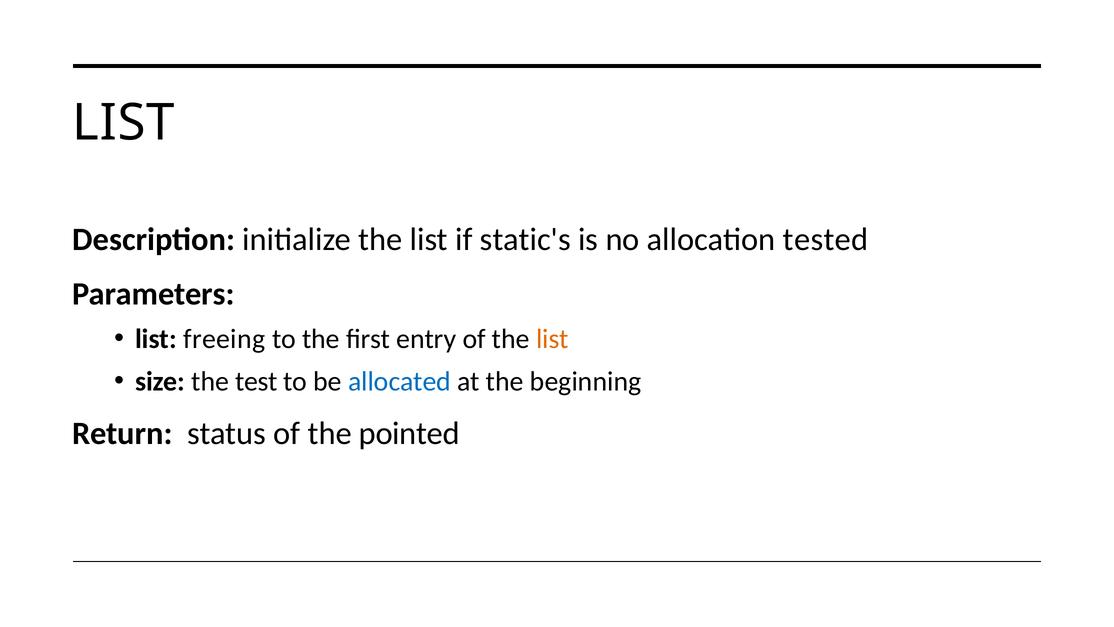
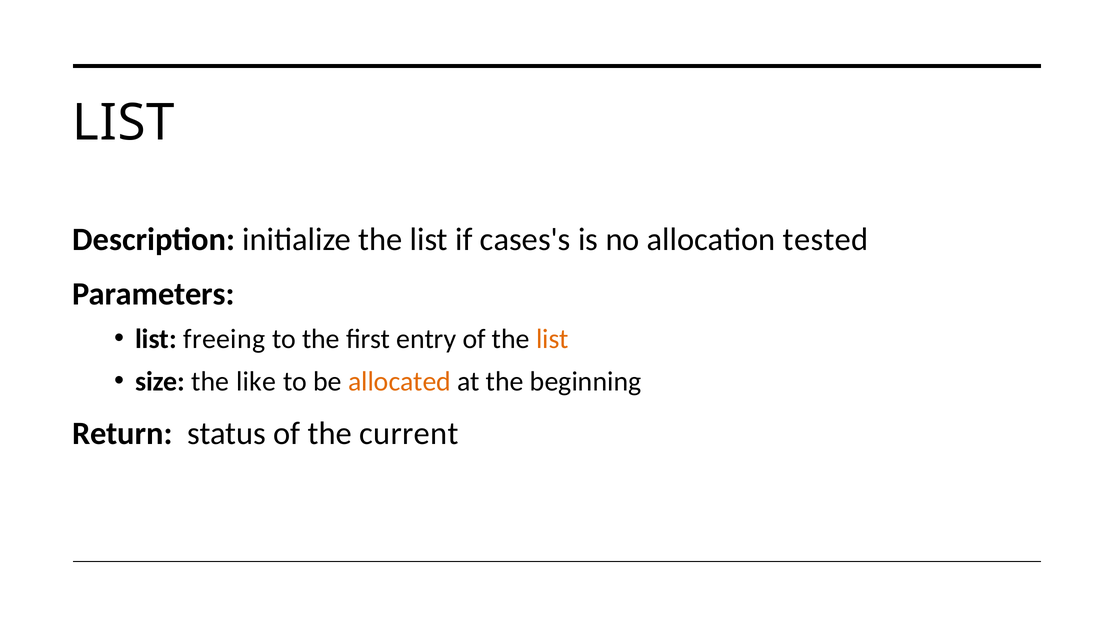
static's: static's -> cases's (525, 239)
test: test -> like (256, 381)
allocated colour: blue -> orange (400, 381)
pointed: pointed -> current (409, 433)
